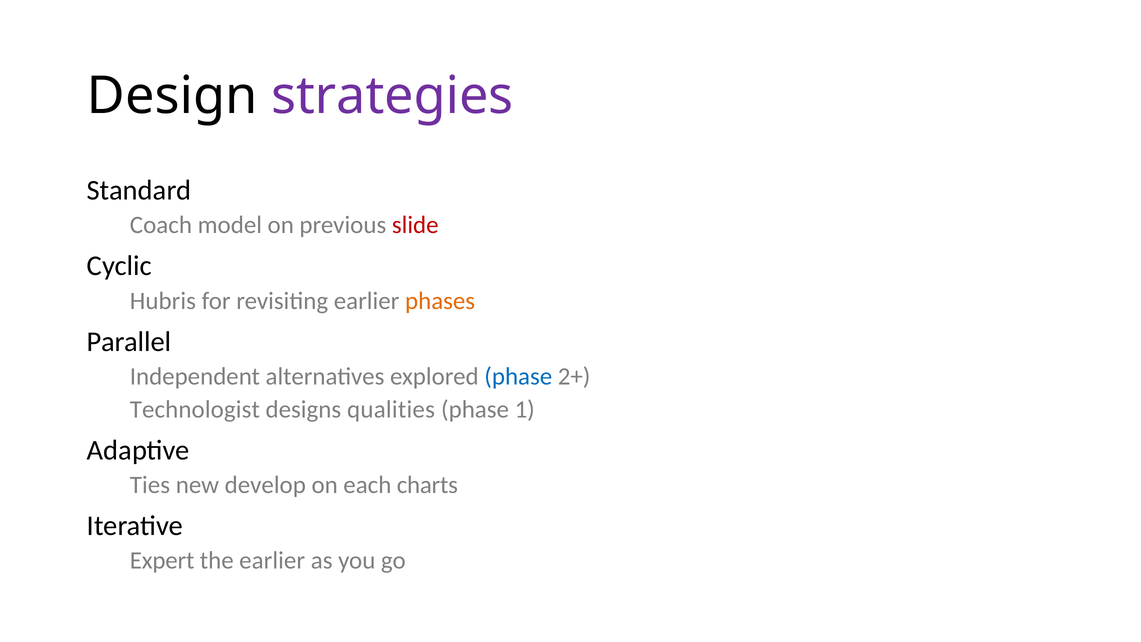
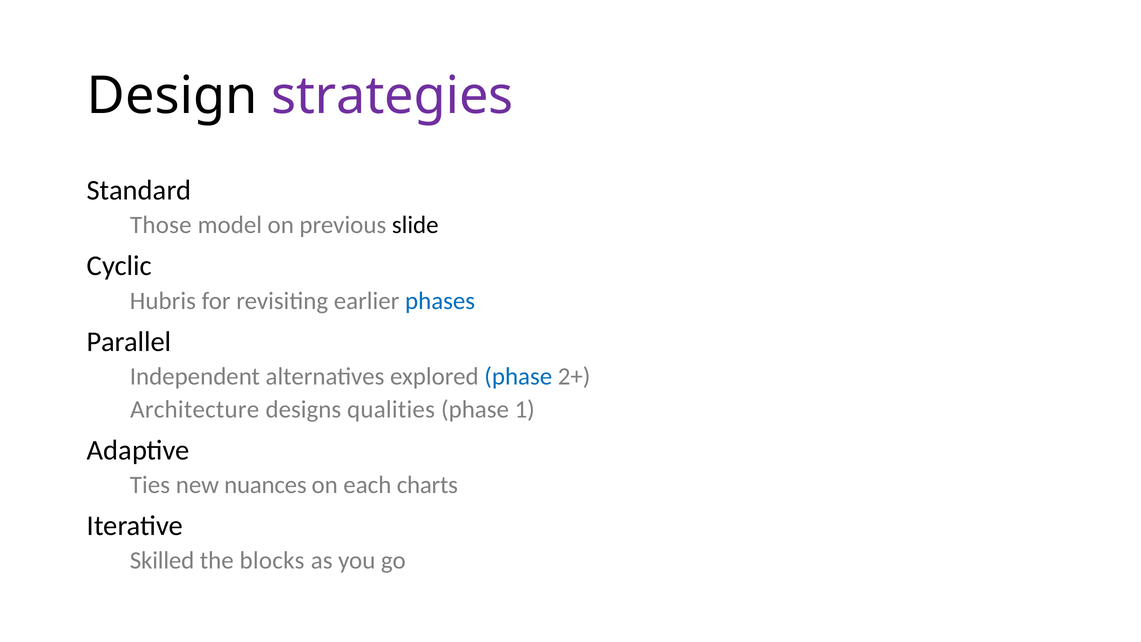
Coach: Coach -> Those (161, 225)
slide colour: red -> black (415, 225)
phases colour: orange -> blue (440, 301)
Technologist: Technologist -> Architecture (195, 409)
develop: develop -> nuances (265, 485)
Expert: Expert -> Skilled (162, 560)
the earlier: earlier -> blocks (272, 560)
